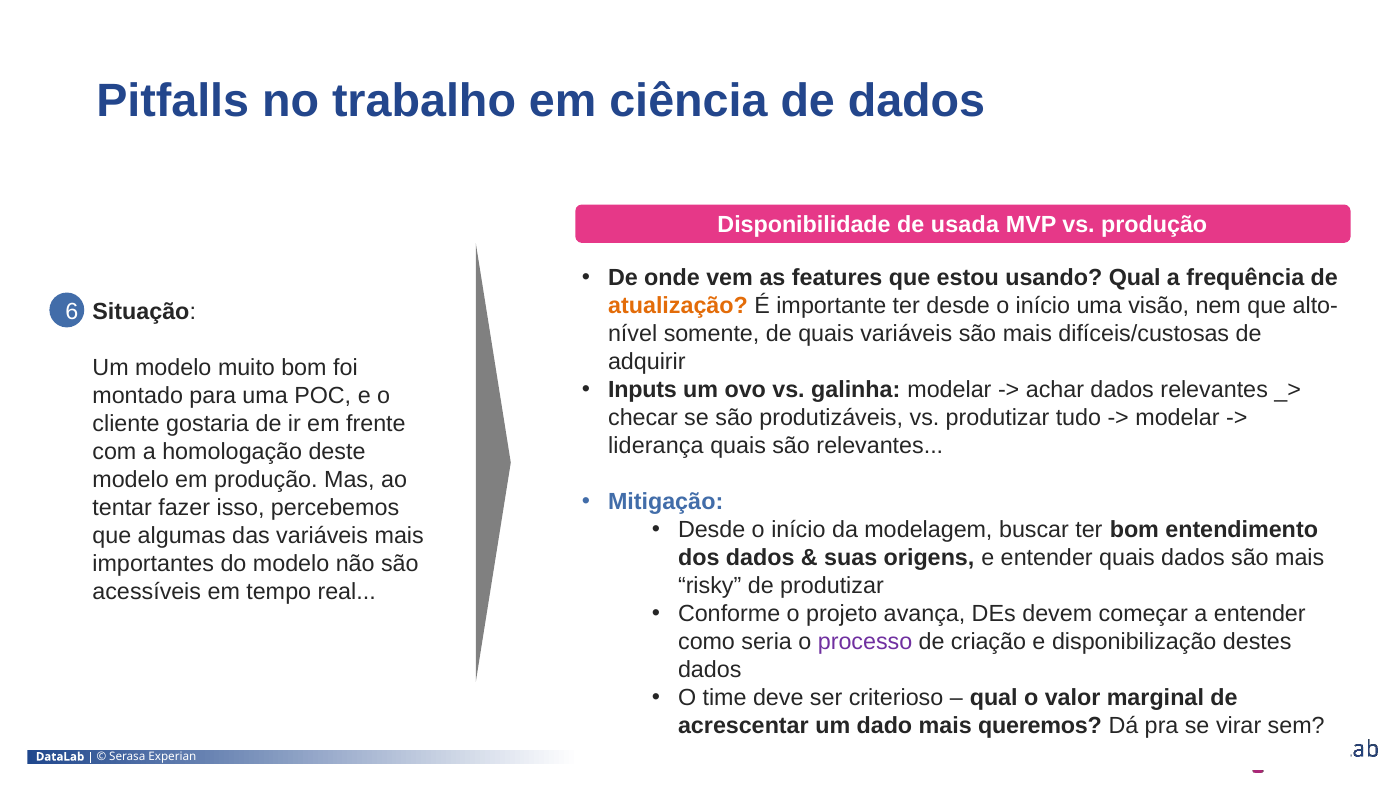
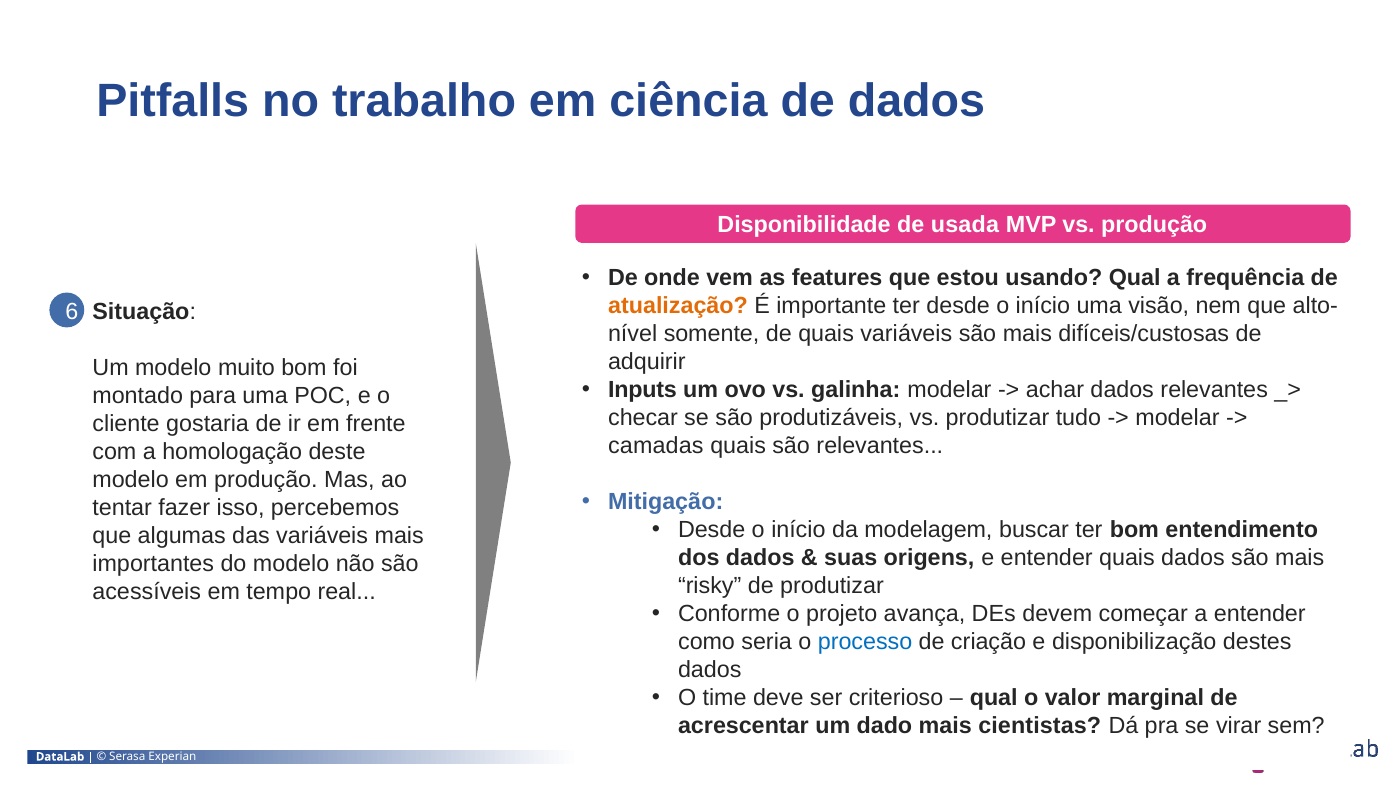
liderança: liderança -> camadas (656, 446)
processo colour: purple -> blue (865, 642)
queremos: queremos -> cientistas (1040, 726)
